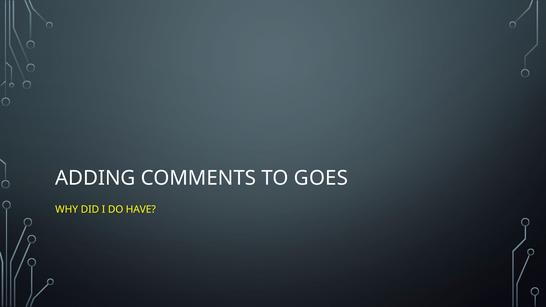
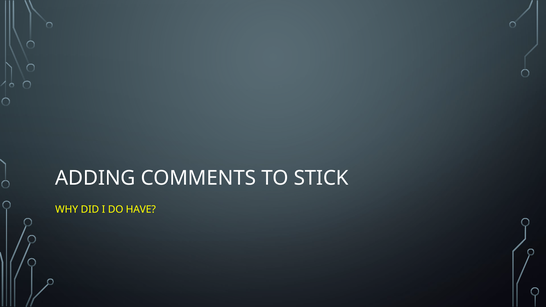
GOES: GOES -> STICK (321, 178)
